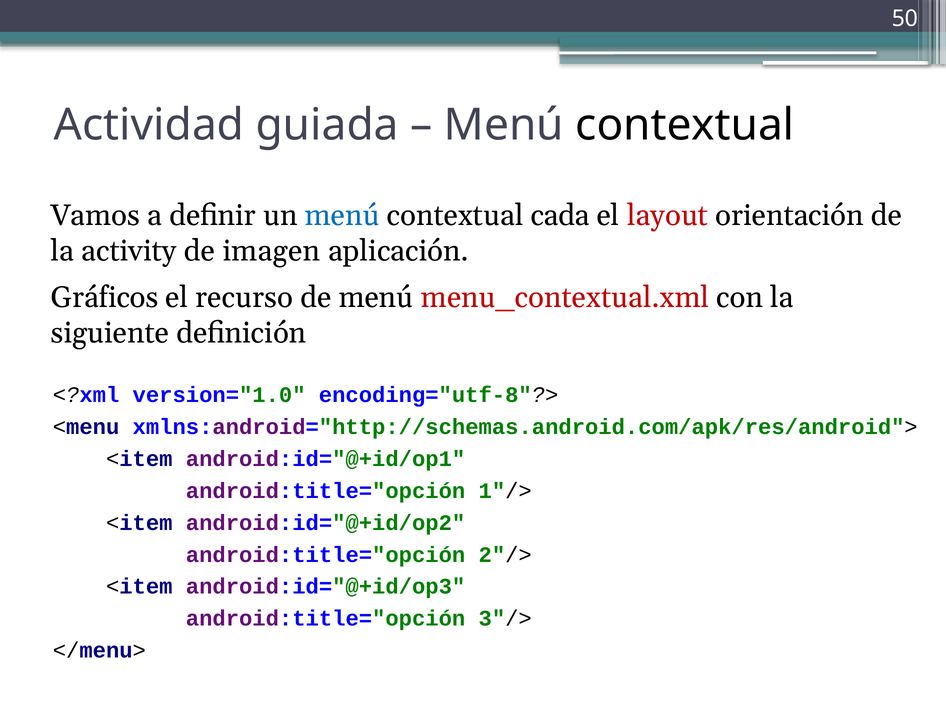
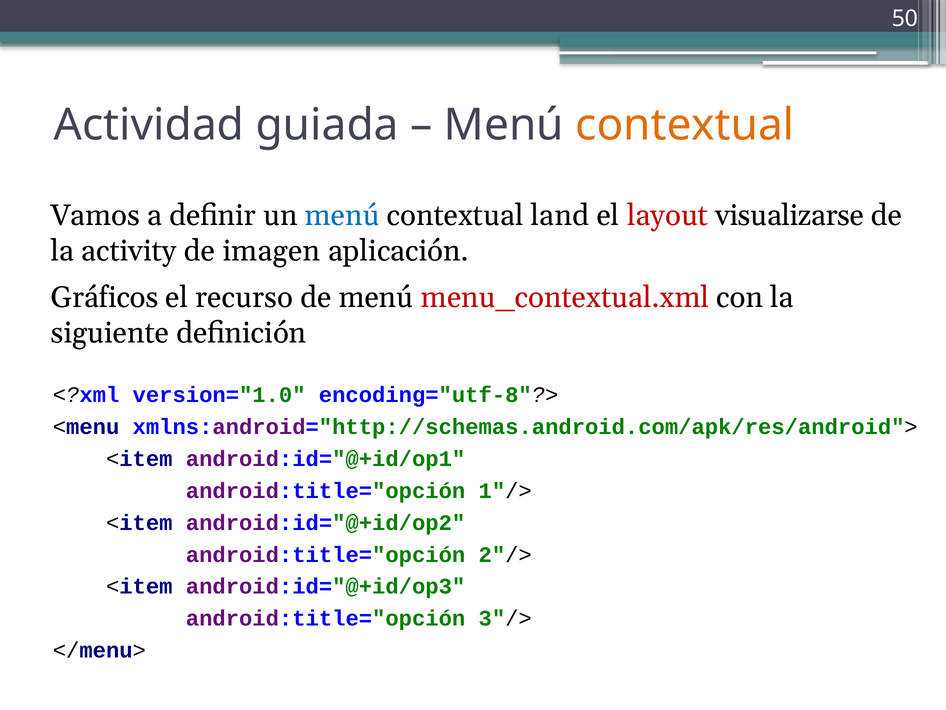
contextual colour: black -> orange (685, 125)
cada: cada -> land (560, 215)
orientación: orientación -> visualizarse (790, 215)
